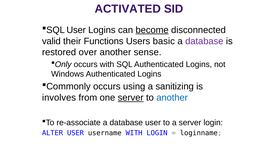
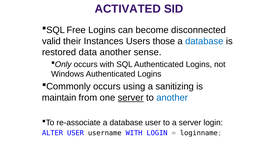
User: User -> Free (76, 30)
become underline: present -> none (152, 30)
Functions: Functions -> Instances (104, 41)
basic: basic -> those (164, 41)
database colour: purple -> blue (204, 41)
over: over -> data (88, 52)
involves: involves -> maintain (59, 97)
